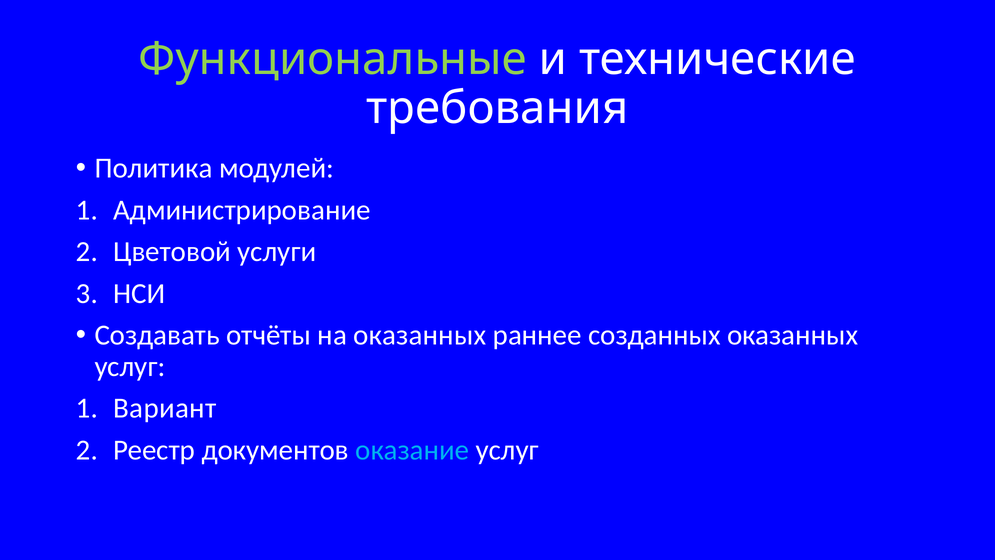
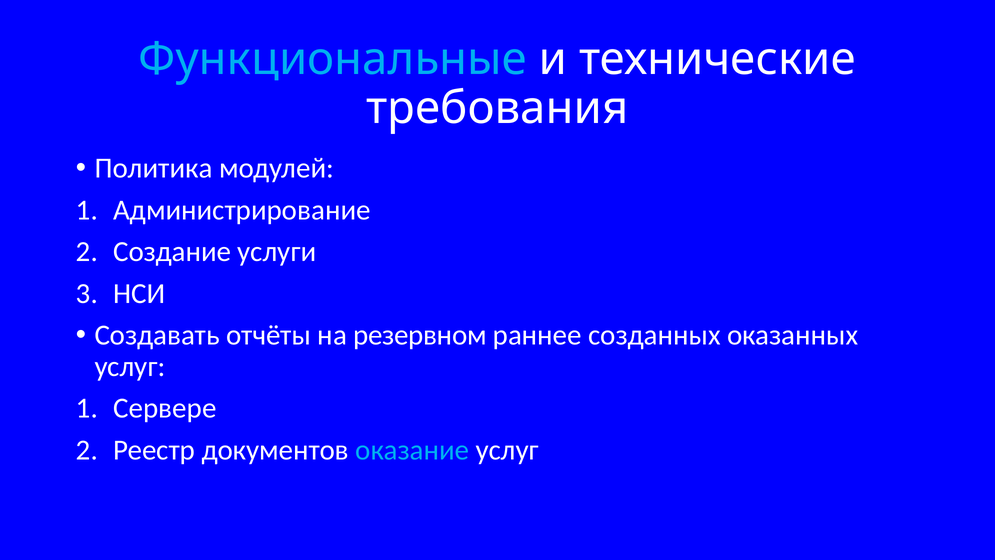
Функциональные colour: light green -> light blue (333, 59)
Цветовой: Цветовой -> Создание (172, 252)
на оказанных: оказанных -> резервном (420, 335)
Вариант: Вариант -> Сервере (165, 408)
